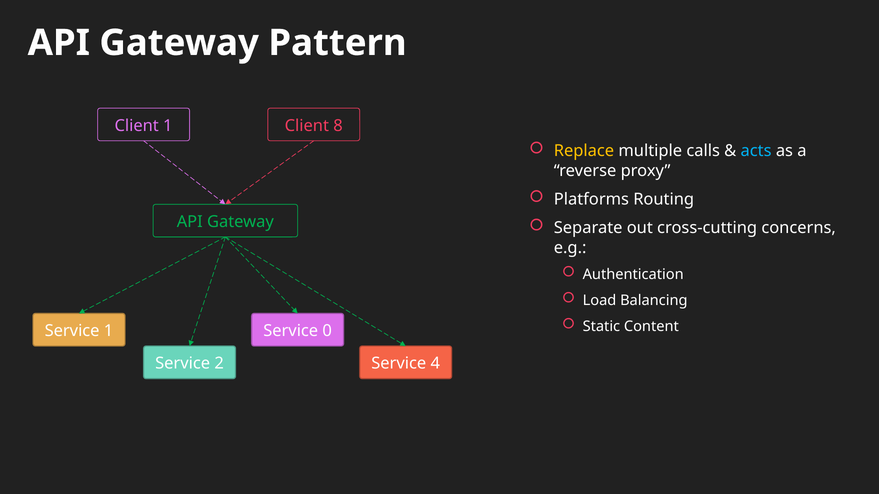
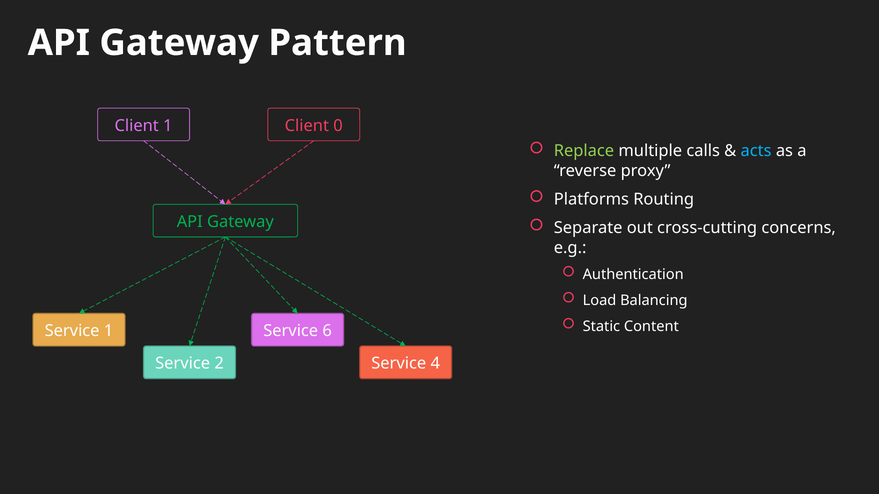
8: 8 -> 0 (338, 126)
Replace colour: yellow -> light green (584, 151)
0: 0 -> 6 (327, 331)
